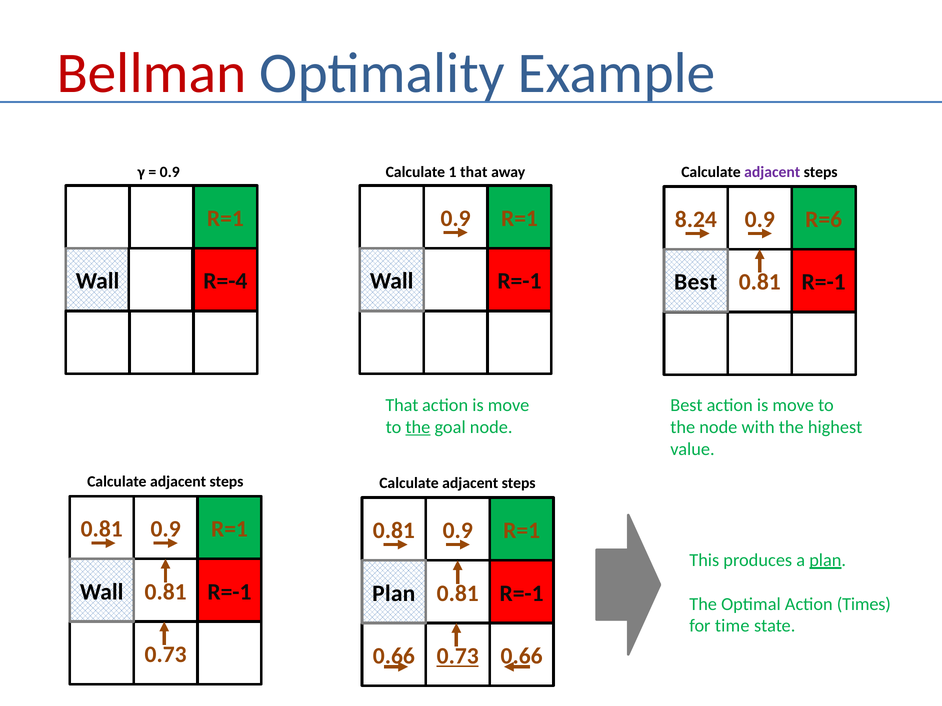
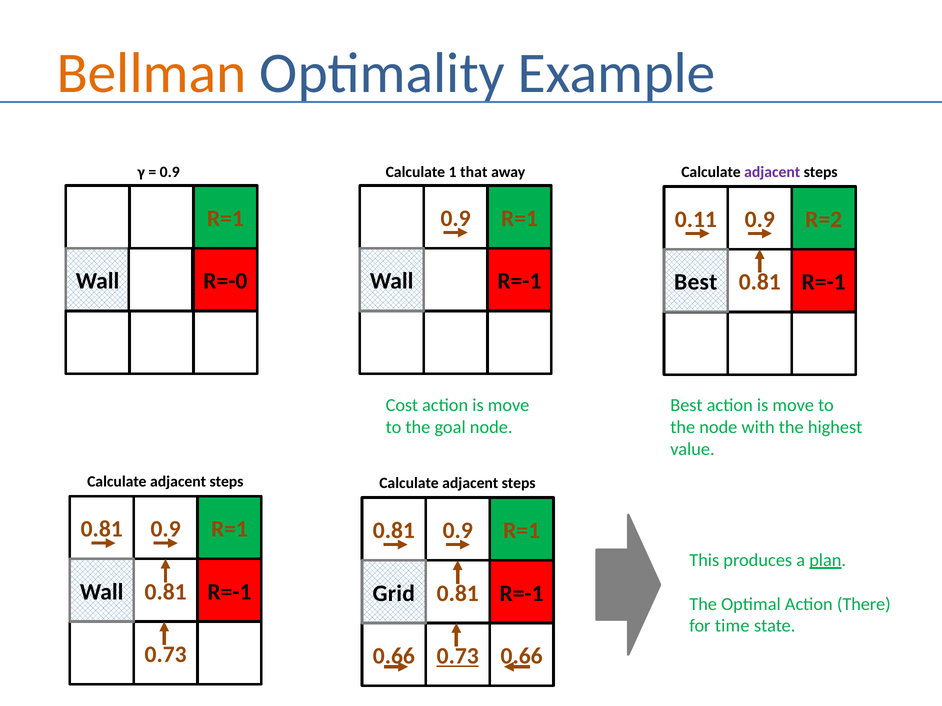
Bellman colour: red -> orange (151, 73)
8.24: 8.24 -> 0.11 (696, 220)
R=6: R=6 -> R=2 (824, 220)
R=-4: R=-4 -> R=-0 (225, 281)
That: That -> Cost (402, 406)
the underline: present -> none (418, 428)
Plan: Plan -> Grid (394, 594)
Times: Times -> There (864, 604)
